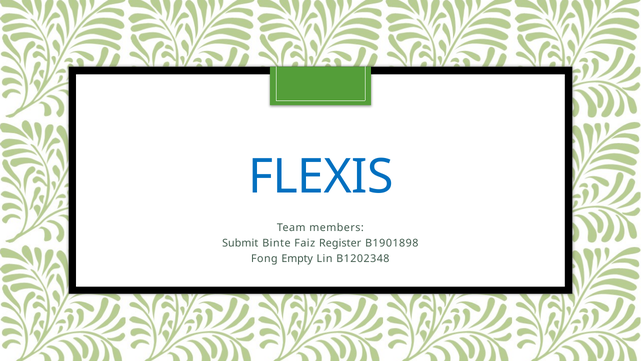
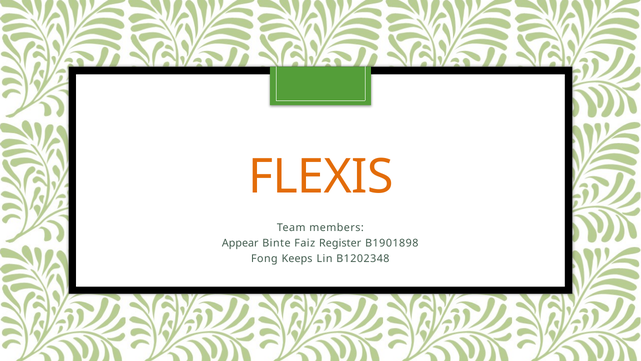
FLEXIS colour: blue -> orange (321, 177)
Submit: Submit -> Appear (240, 243)
Empty: Empty -> Keeps (297, 258)
